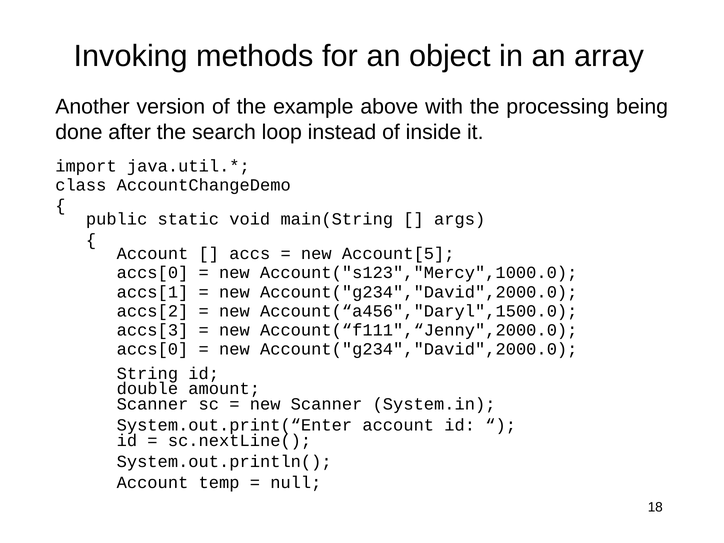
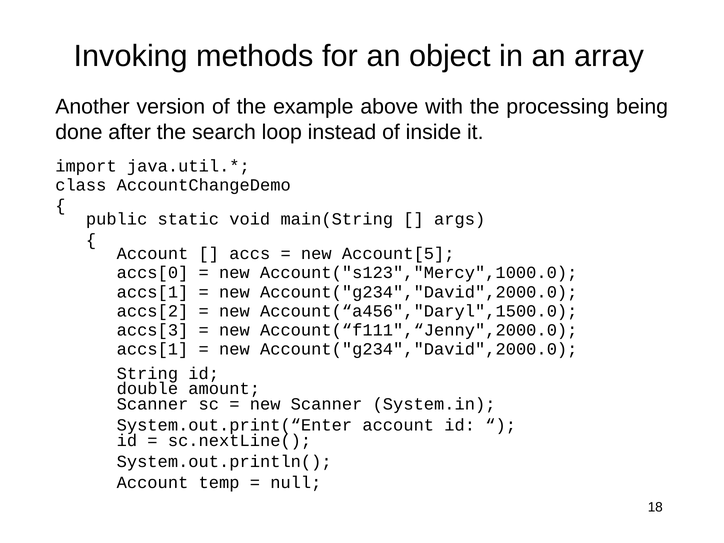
accs[0: accs[0 -> accs[1 (153, 349)
